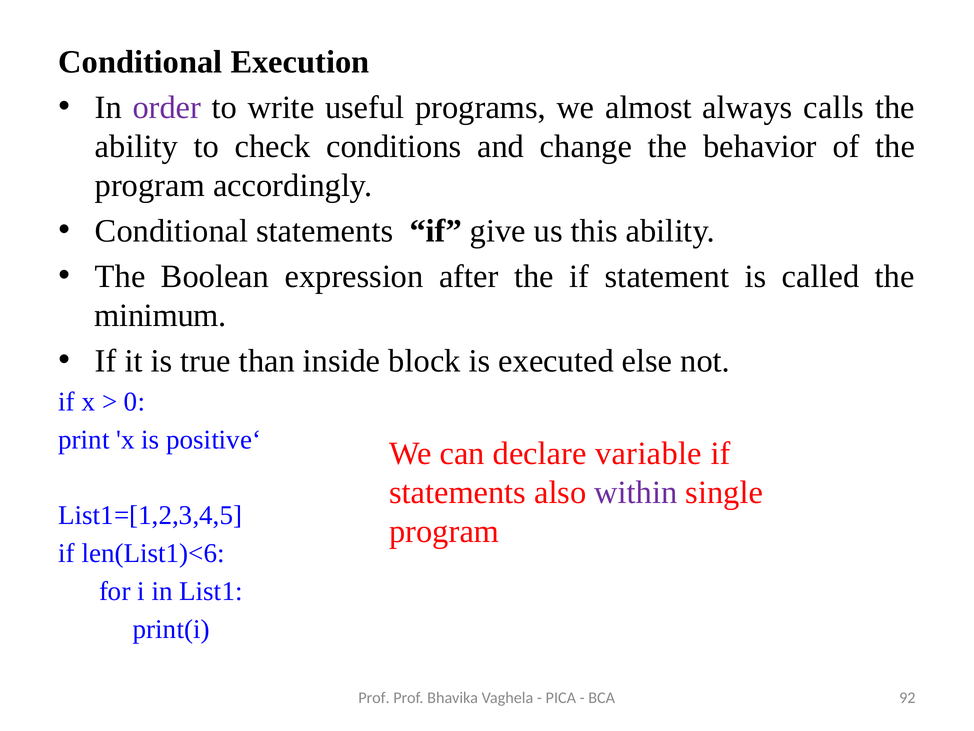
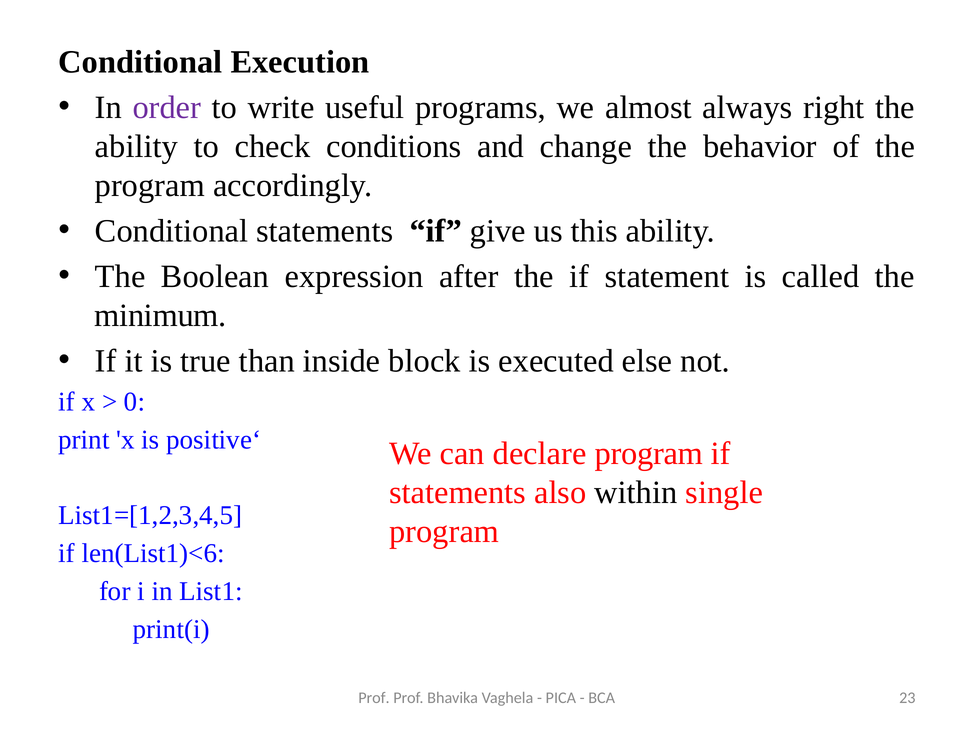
calls: calls -> right (834, 108)
declare variable: variable -> program (649, 453)
within colour: purple -> black (636, 492)
92: 92 -> 23 (907, 697)
